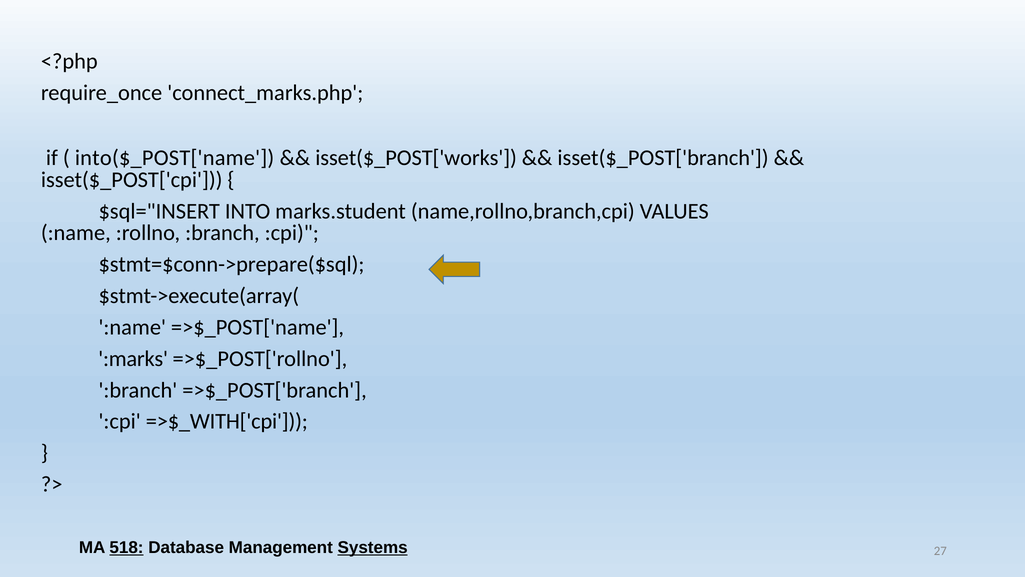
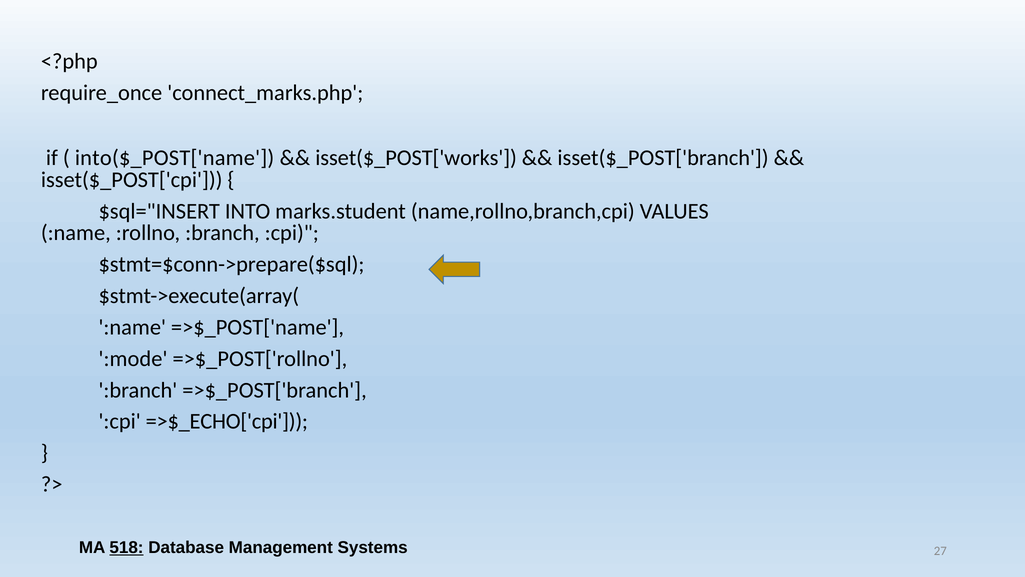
:marks: :marks -> :mode (133, 358)
=>$_WITH['cpi: =>$_WITH['cpi -> =>$_ECHO['cpi (227, 421)
Systems underline: present -> none (373, 547)
